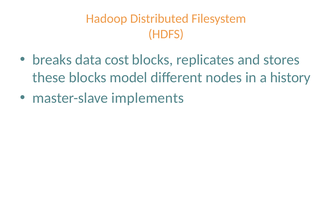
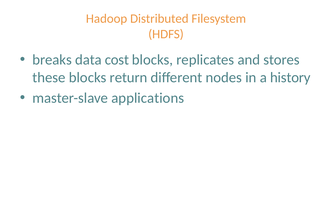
model: model -> return (129, 78)
implements: implements -> applications (148, 98)
